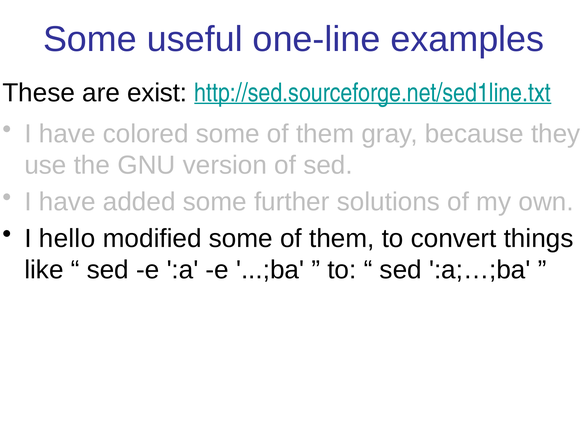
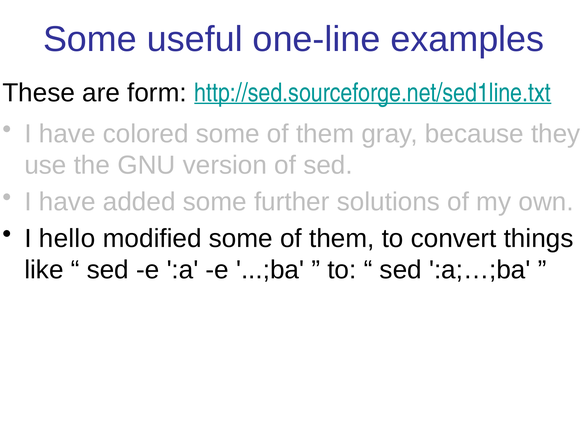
exist: exist -> form (157, 93)
